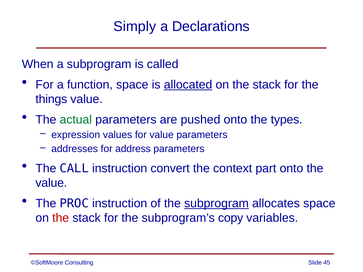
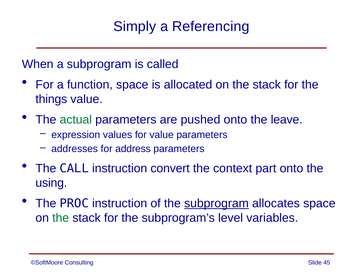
Declarations: Declarations -> Referencing (211, 26)
allocated underline: present -> none (188, 85)
types: types -> leave (287, 120)
value: value -> using (51, 183)
the colour: red -> green (61, 218)
copy: copy -> level (231, 218)
